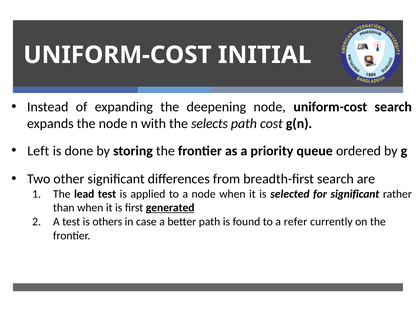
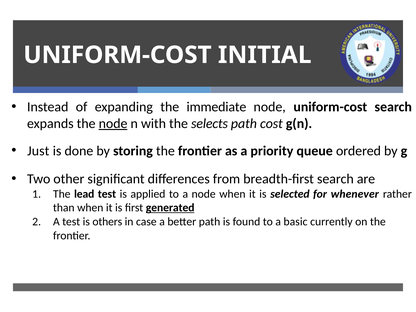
deepening: deepening -> immediate (216, 107)
node underline: none -> present (113, 124)
Left: Left -> Just (38, 151)
for significant: significant -> whenever (355, 194)
refer: refer -> basic (296, 222)
